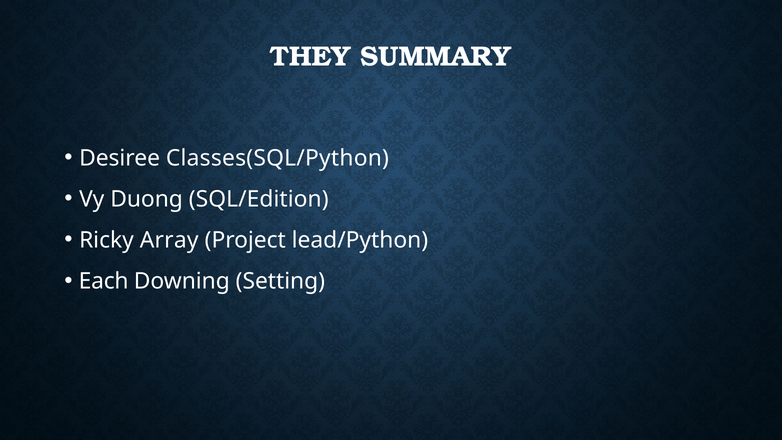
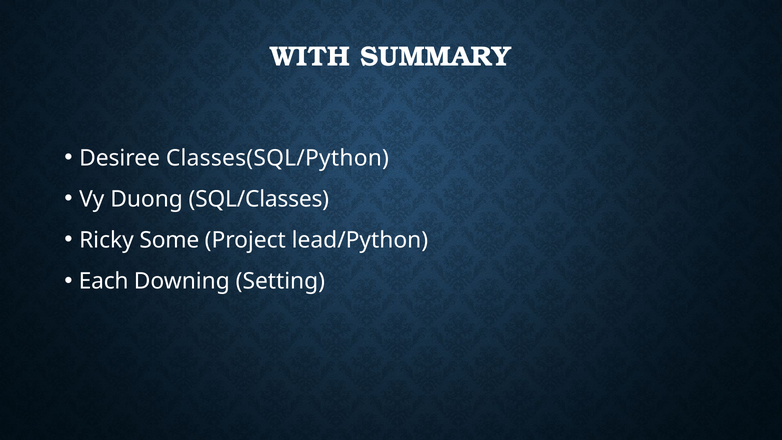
THEY: THEY -> WITH (310, 57)
SQL/Edition: SQL/Edition -> SQL/Classes (259, 199)
Array: Array -> Some (169, 240)
